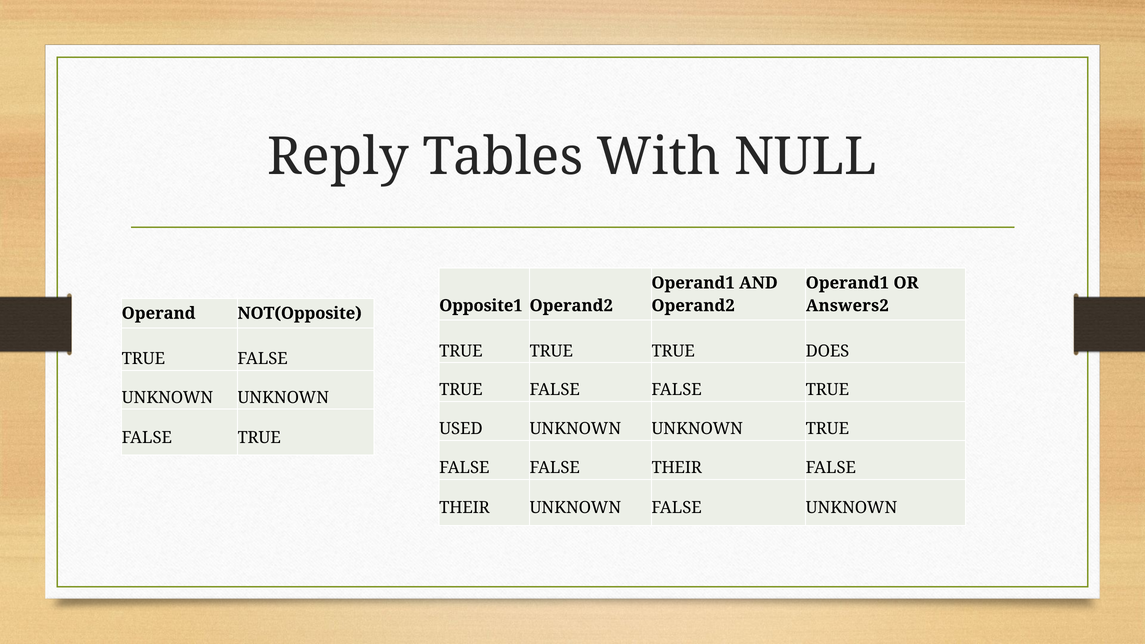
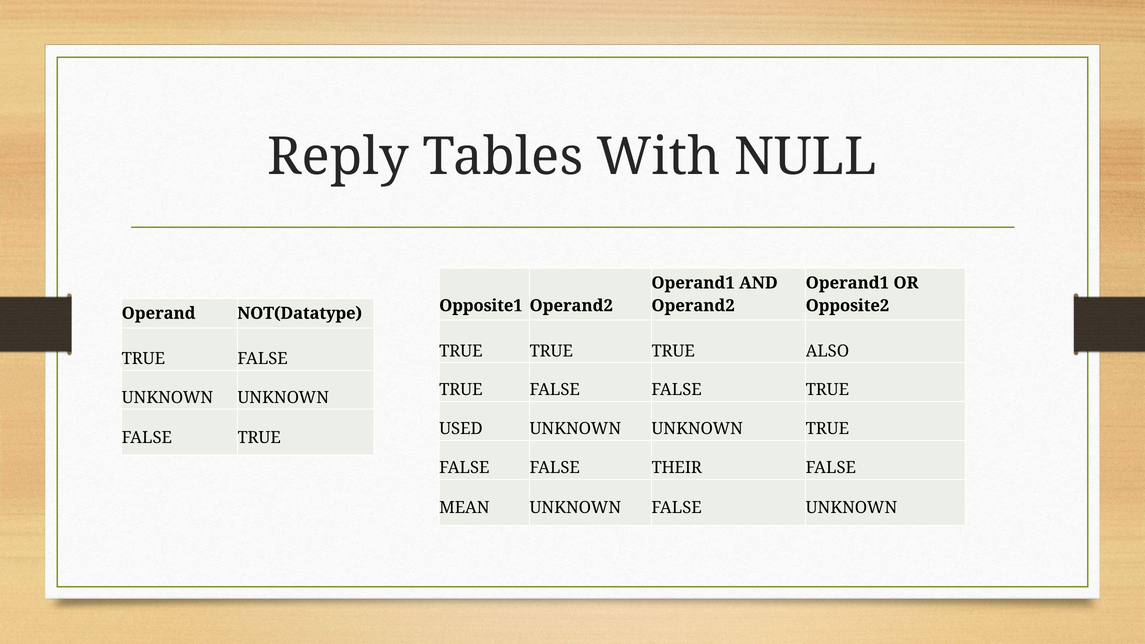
Answers2: Answers2 -> Opposite2 (847, 306)
NOT(Opposite: NOT(Opposite -> NOT(Datatype (300, 313)
DOES: DOES -> ALSO (827, 351)
THEIR: THEIR -> MEAN (464, 508)
